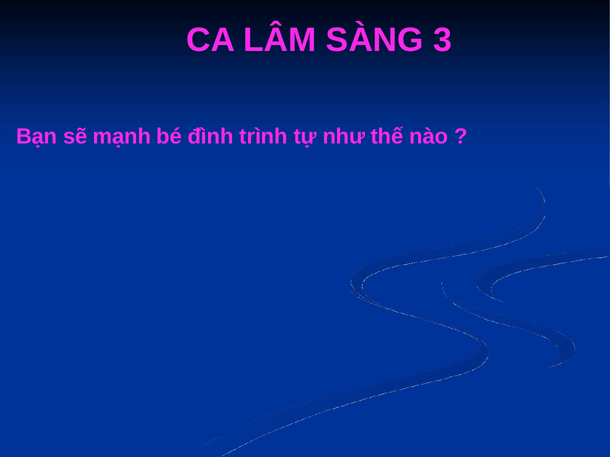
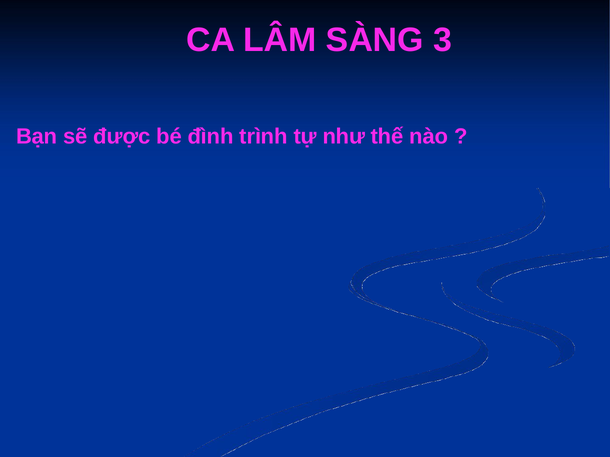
mạnh: mạnh -> được (122, 137)
